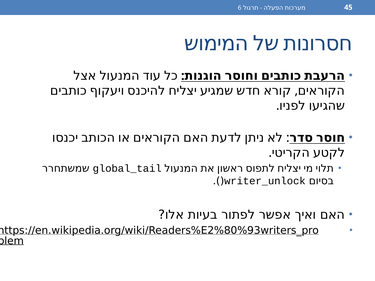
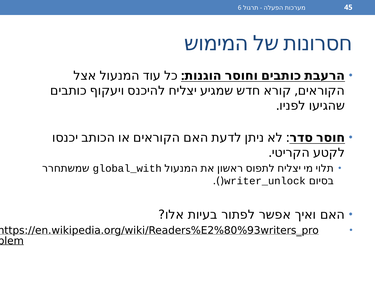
global_tail: global_tail -> global_with (127, 169)
